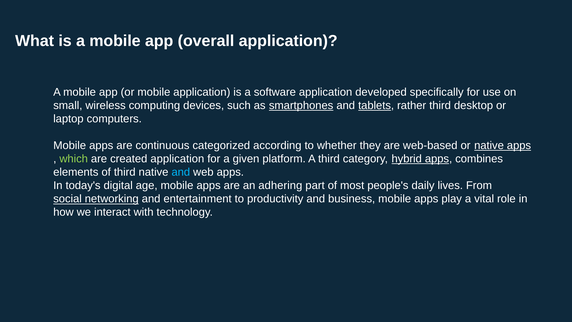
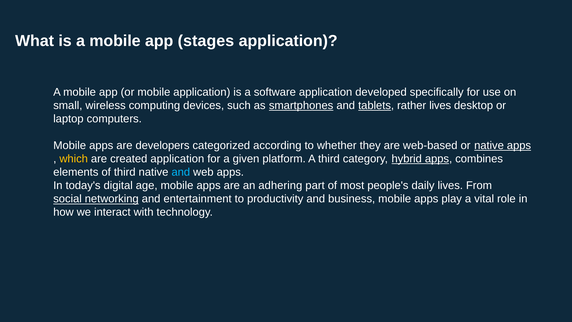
overall: overall -> stages (206, 41)
rather third: third -> lives (440, 105)
continuous: continuous -> developers (163, 145)
which colour: light green -> yellow (74, 159)
